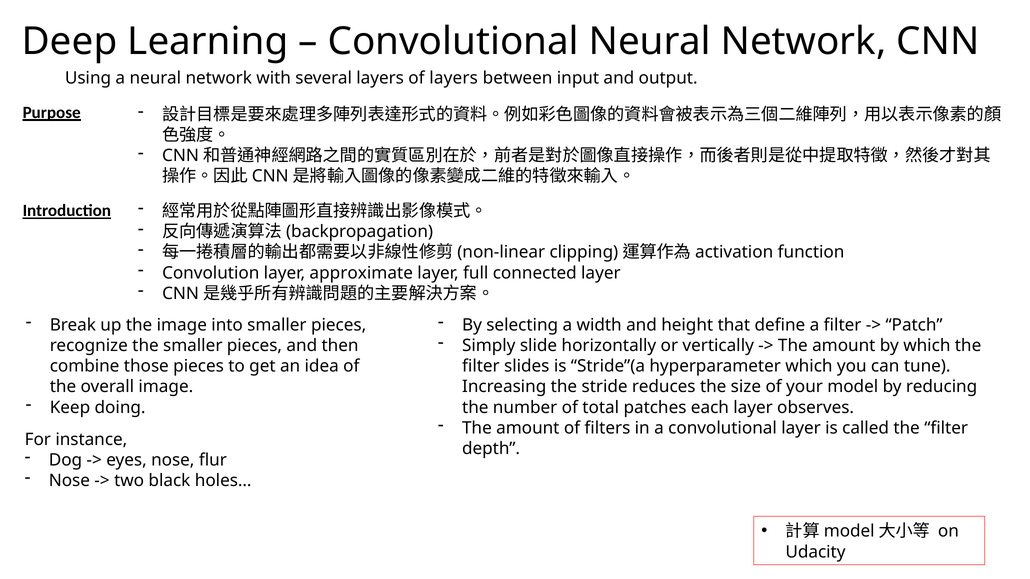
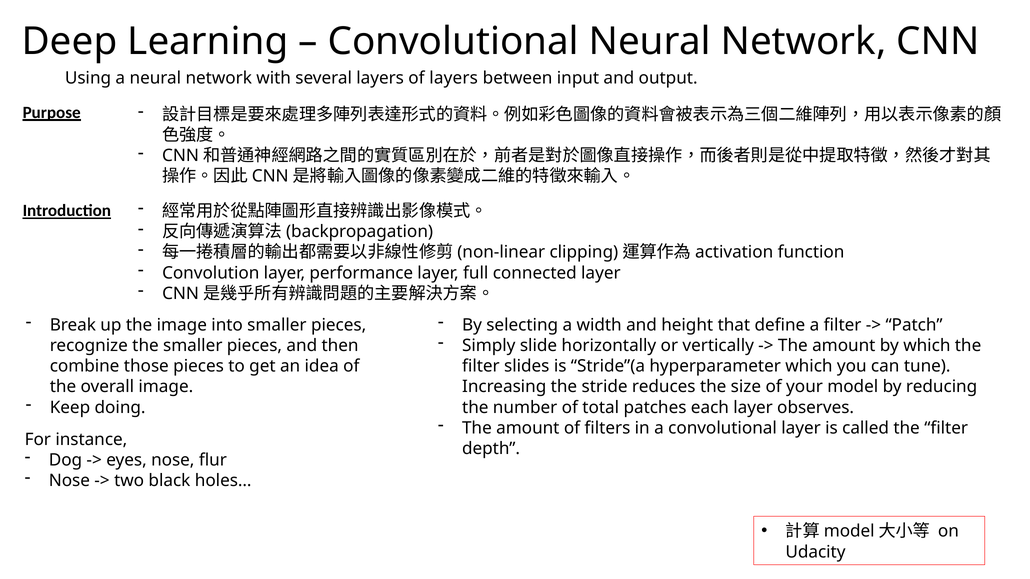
approximate: approximate -> performance (361, 273)
